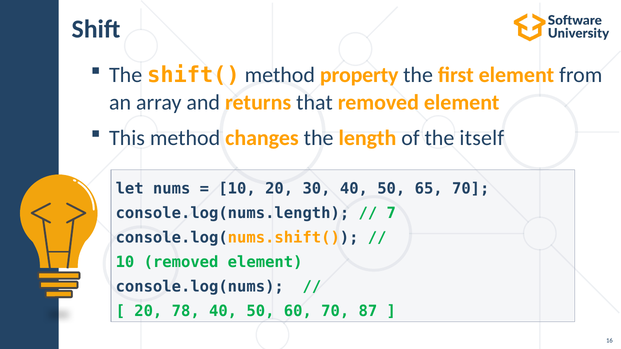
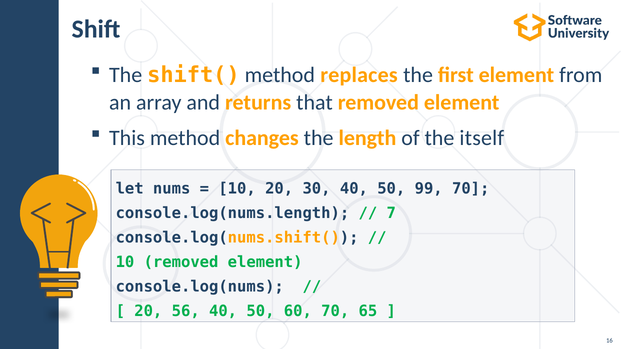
property: property -> replaces (359, 75)
65: 65 -> 99 (429, 189)
78: 78 -> 56 (186, 312)
87: 87 -> 65 (368, 312)
